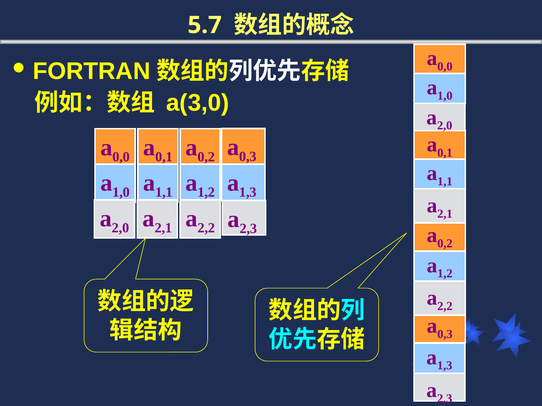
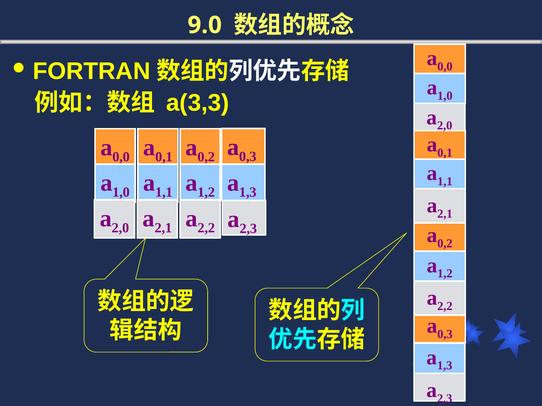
5.7: 5.7 -> 9.0 (205, 25)
a(3,0: a(3,0 -> a(3,3 (198, 103)
